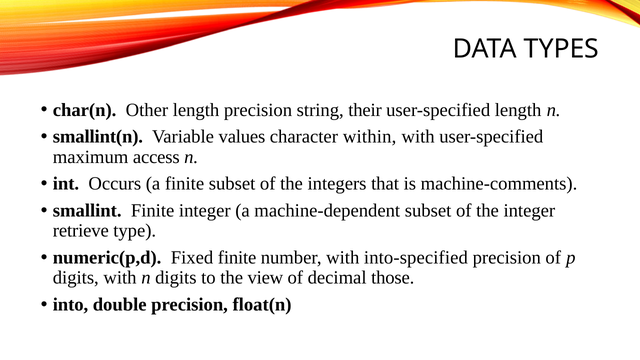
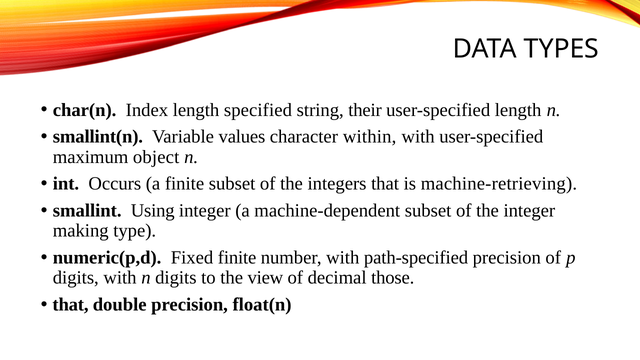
Other: Other -> Index (147, 110)
length precision: precision -> specified (258, 110)
access: access -> object (156, 157)
machine-comments: machine-comments -> machine-retrieving (499, 184)
smallint Finite: Finite -> Using (153, 211)
retrieve: retrieve -> making (81, 231)
into-specified: into-specified -> path-specified (416, 258)
into: into -> that (71, 305)
